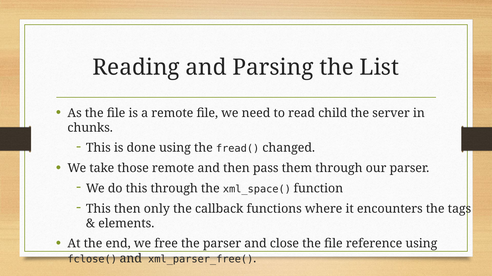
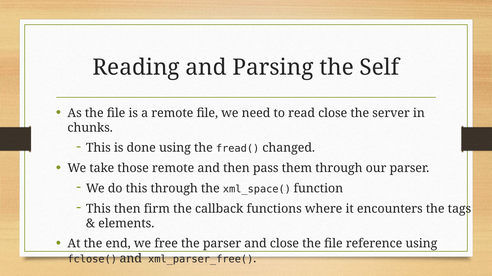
List: List -> Self (379, 68)
read child: child -> close (333, 113)
only: only -> firm (157, 209)
